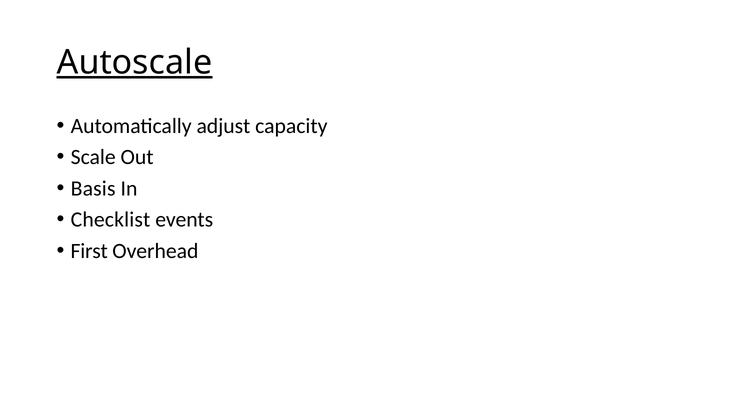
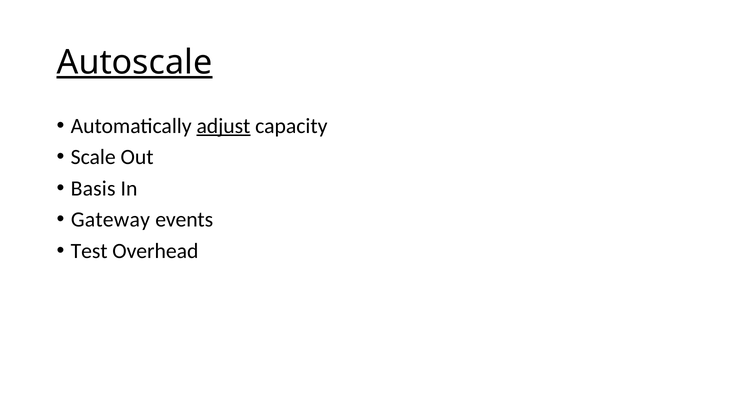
adjust underline: none -> present (223, 126)
Checklist: Checklist -> Gateway (110, 219)
First: First -> Test (89, 251)
